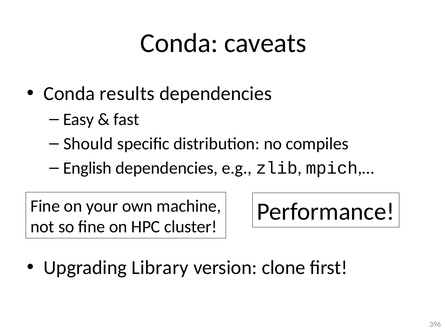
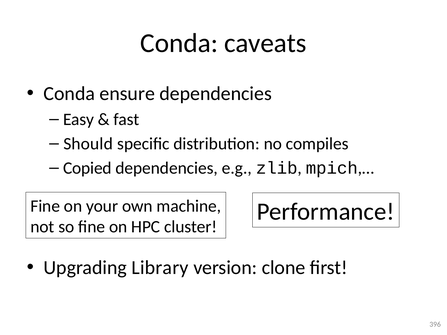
results: results -> ensure (127, 94)
English: English -> Copied (87, 168)
